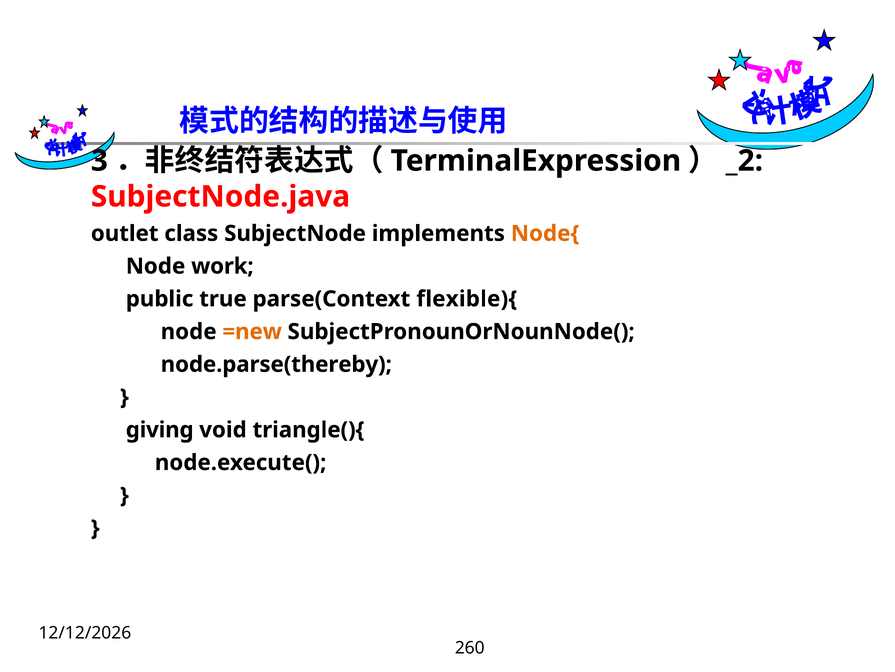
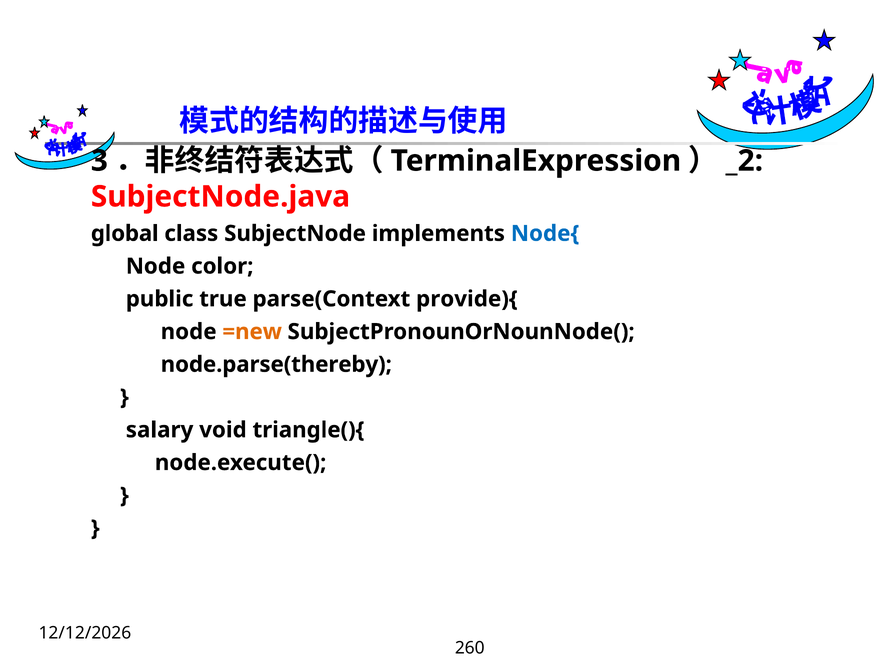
outlet: outlet -> global (125, 233)
Node{ colour: orange -> blue (545, 233)
work: work -> color (222, 266)
flexible){: flexible){ -> provide){ (467, 299)
giving: giving -> salary (160, 429)
